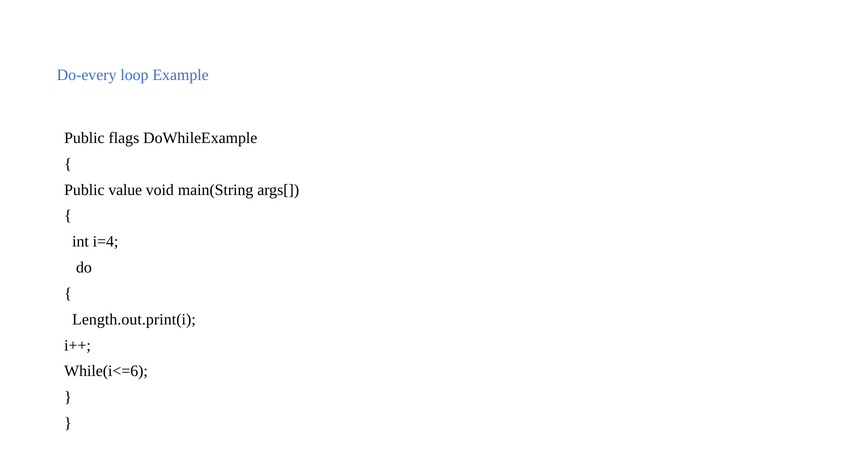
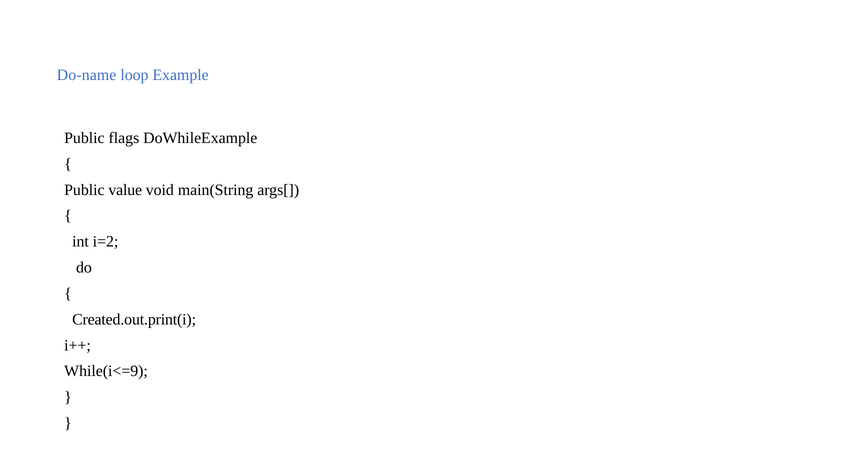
Do-every: Do-every -> Do-name (87, 75)
i=4: i=4 -> i=2 (106, 242)
Length.out.print(i: Length.out.print(i -> Created.out.print(i (134, 319)
While(i<=6: While(i<=6 -> While(i<=9 (106, 371)
